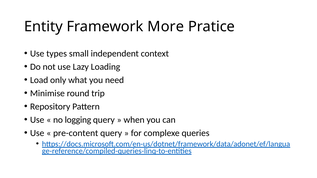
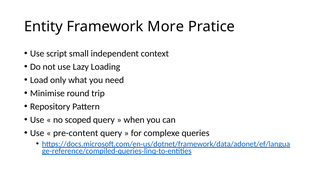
types: types -> script (57, 54)
logging: logging -> scoped (78, 120)
